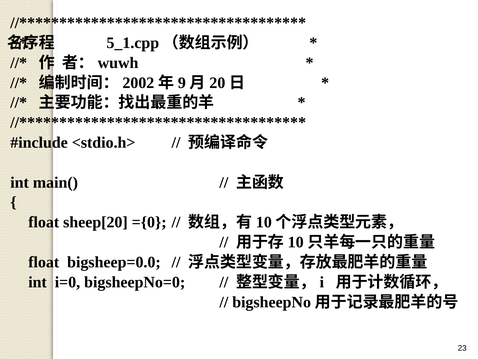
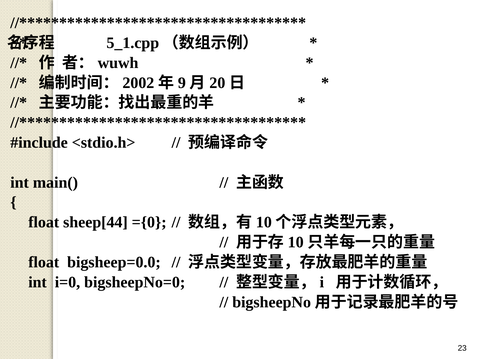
sheep[20: sheep[20 -> sheep[44 (95, 222)
